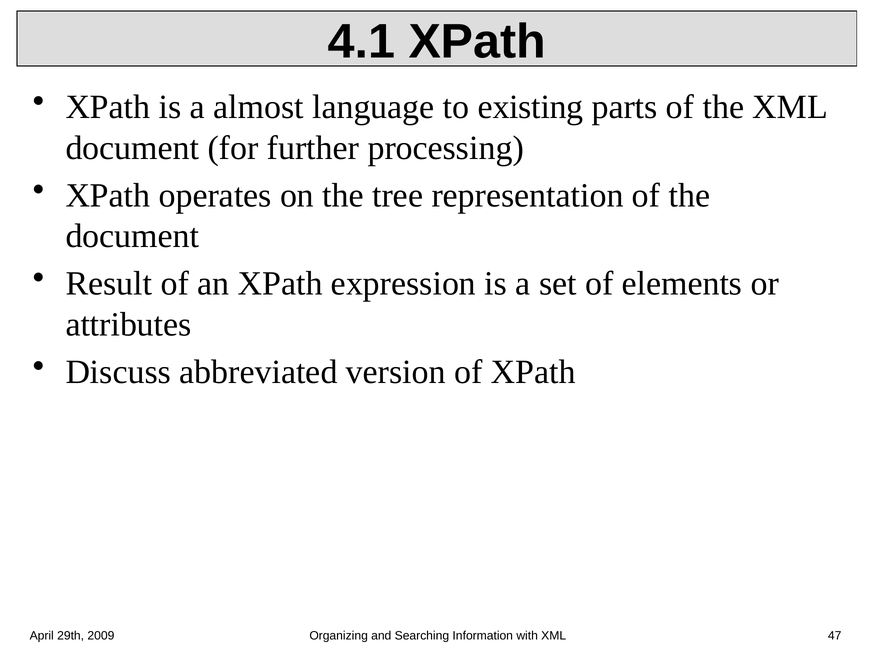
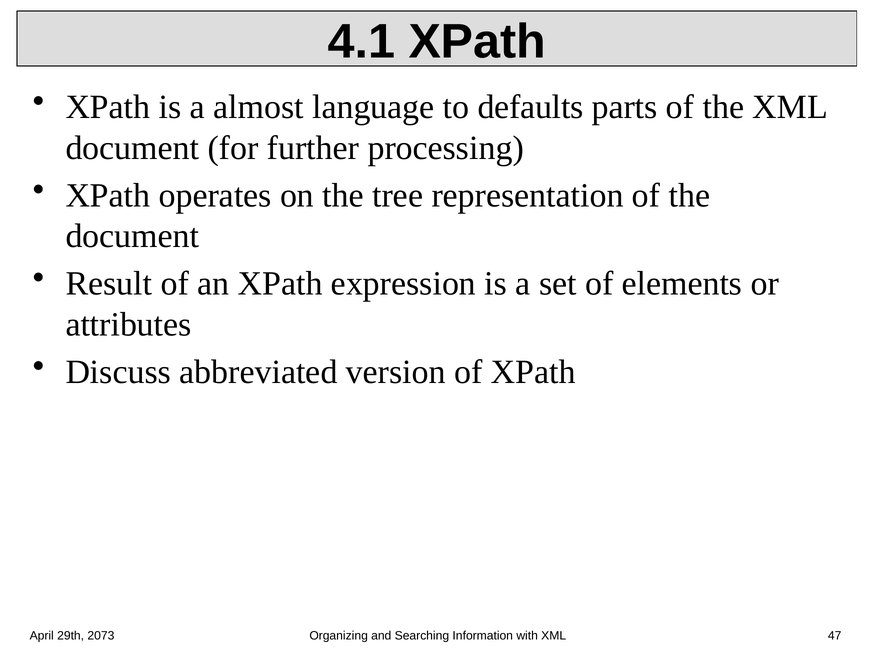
existing: existing -> defaults (531, 107)
2009: 2009 -> 2073 (101, 636)
